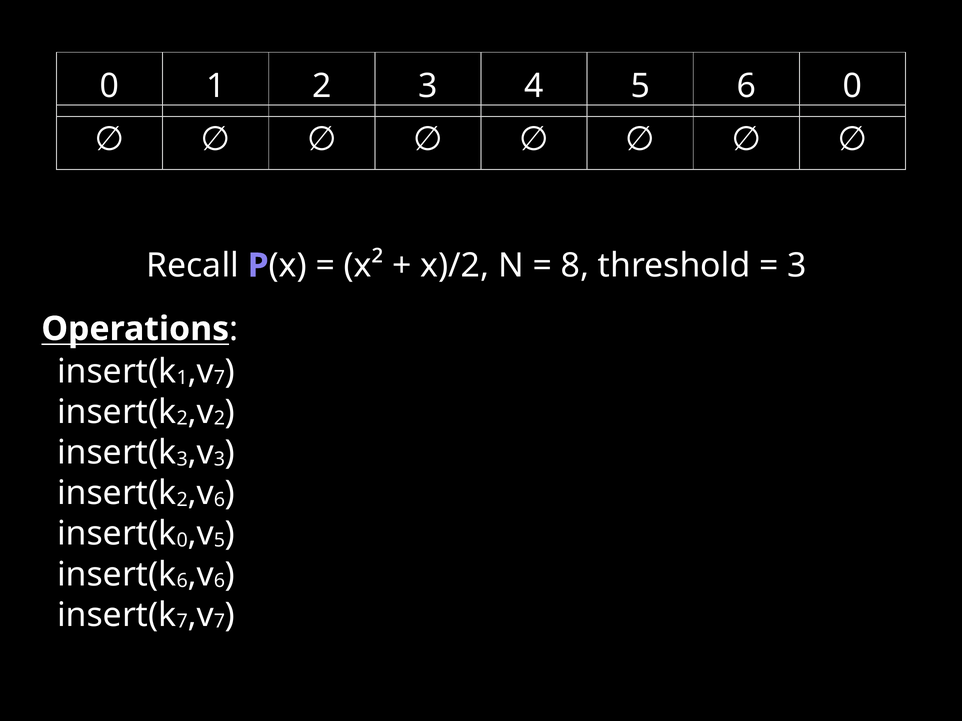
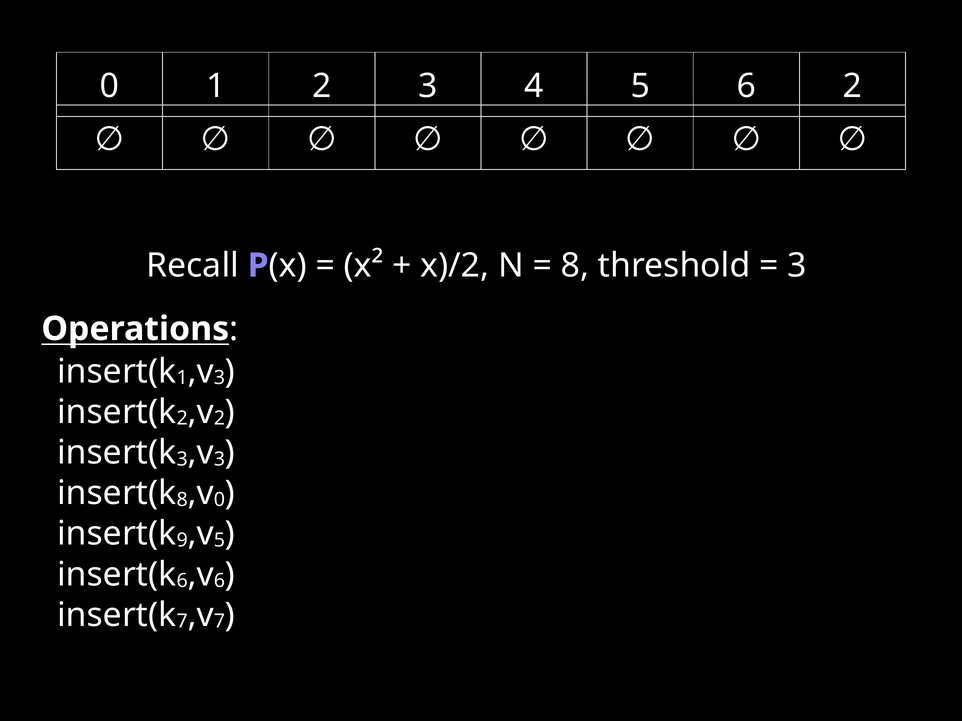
6 0: 0 -> 2 (852, 86)
7: 7 -> 3 (219, 378)
2: 2 -> 8 (182, 500)
6: 6 -> 0 (219, 500)
0: 0 -> 9 (182, 541)
